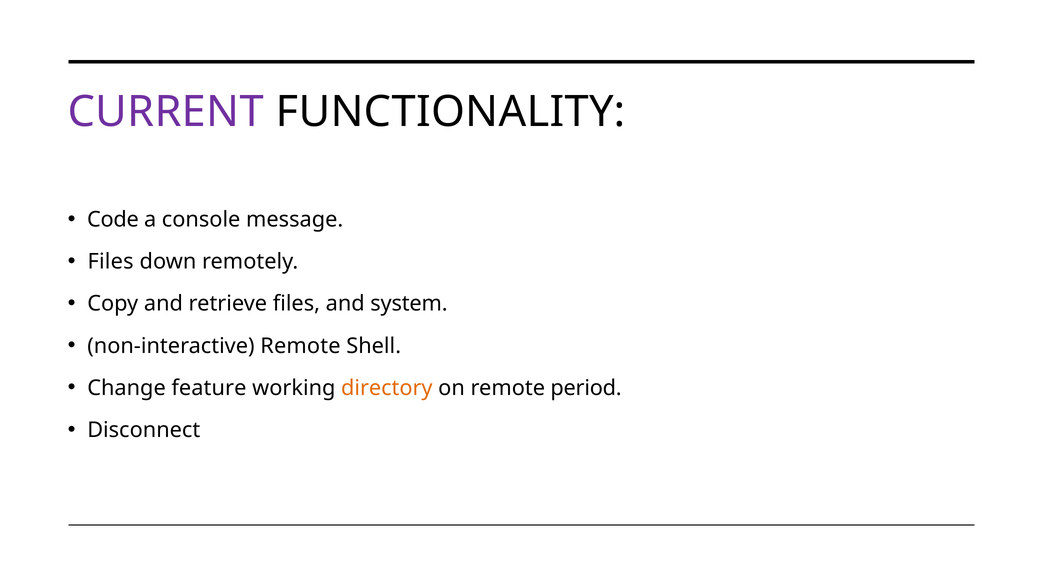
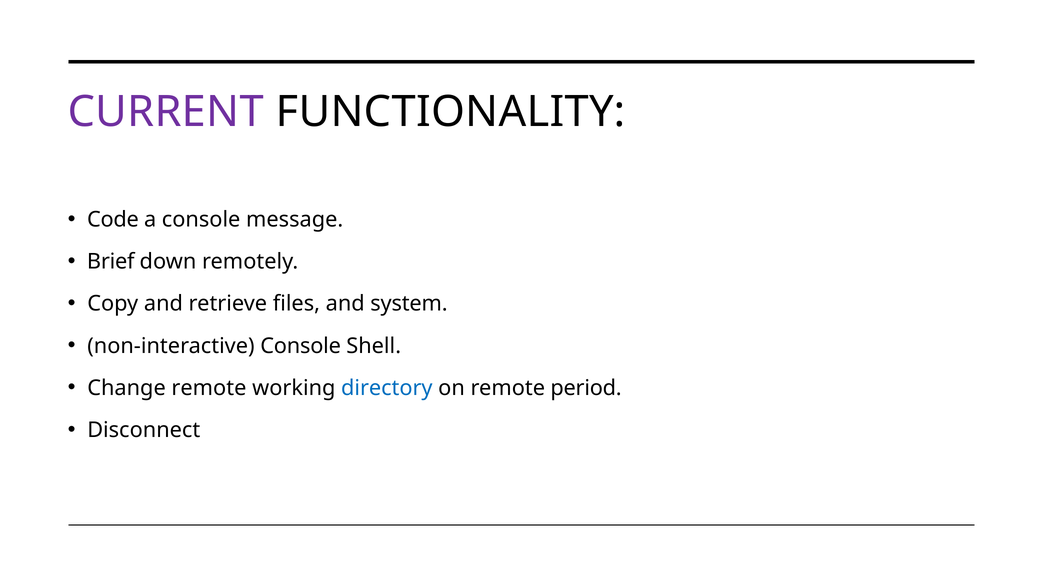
Files: Files -> Brief (111, 262)
non-interactive Remote: Remote -> Console (301, 346)
Change feature: feature -> remote (209, 389)
directory colour: orange -> blue (387, 389)
